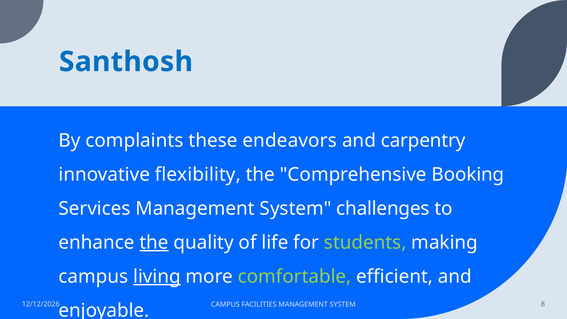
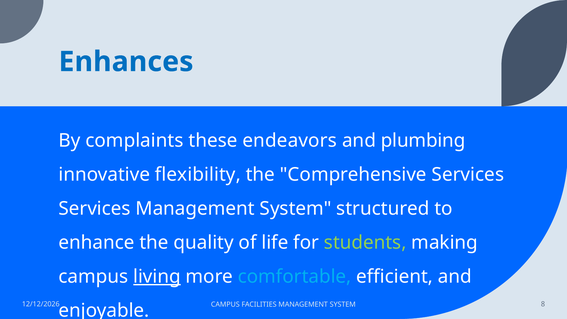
Santhosh: Santhosh -> Enhances (126, 62)
carpentry: carpentry -> plumbing (423, 140)
Comprehensive Booking: Booking -> Services (468, 174)
challenges: challenges -> structured (383, 208)
the underline: present -> none (154, 242)
comfortable colour: light green -> light blue (295, 276)
